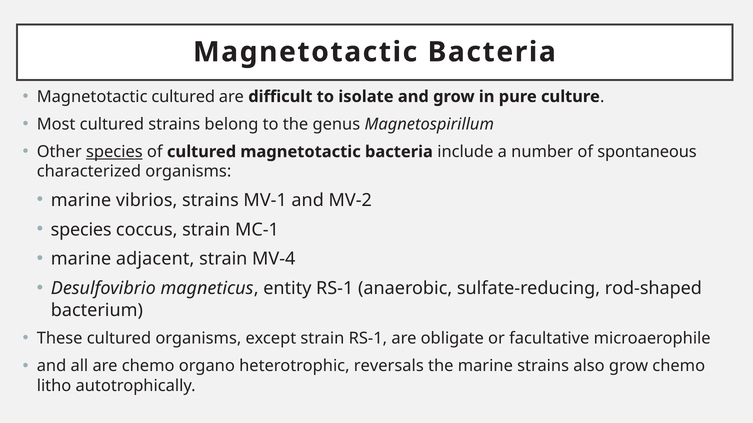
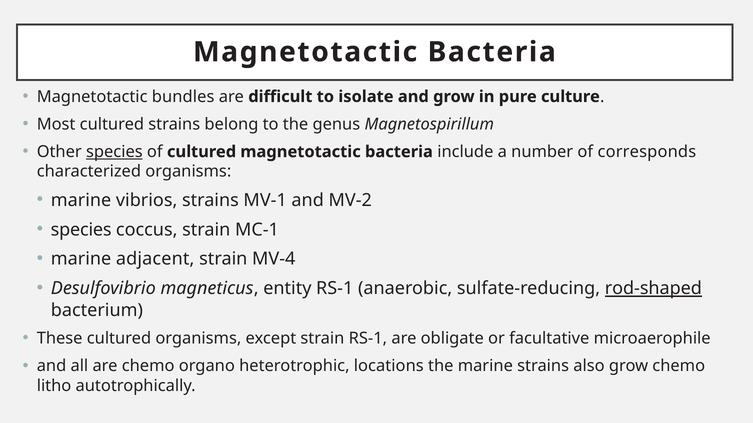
Magnetotactic cultured: cultured -> bundles (183, 97)
spontaneous: spontaneous -> corresponds (647, 152)
rod-shaped underline: none -> present (653, 289)
reversals: reversals -> locations (389, 367)
